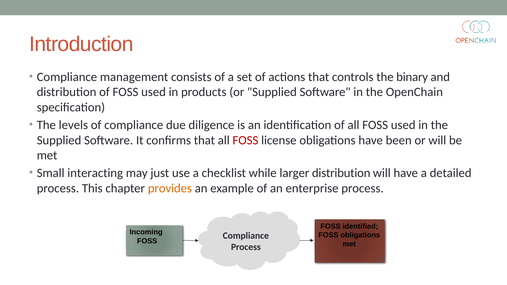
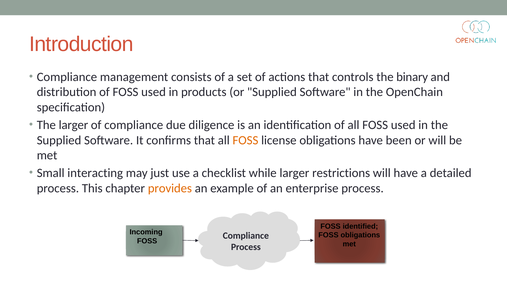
The levels: levels -> larger (73, 125)
FOSS colour: red -> orange (245, 140)
larger distribution: distribution -> restrictions (341, 173)
